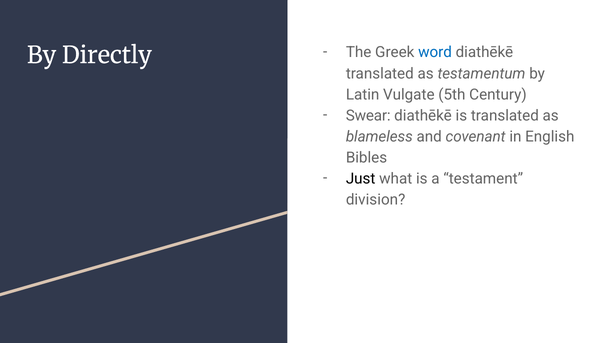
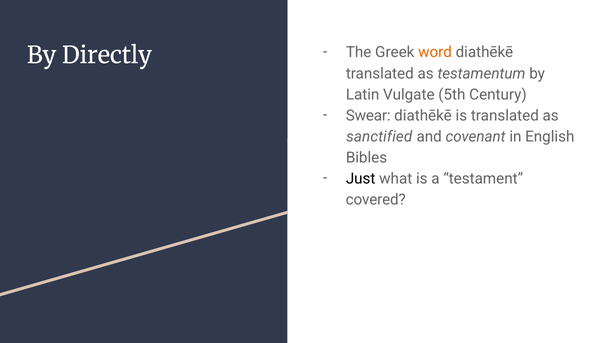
word colour: blue -> orange (435, 52)
blameless: blameless -> sanctified (379, 136)
division: division -> covered (376, 199)
